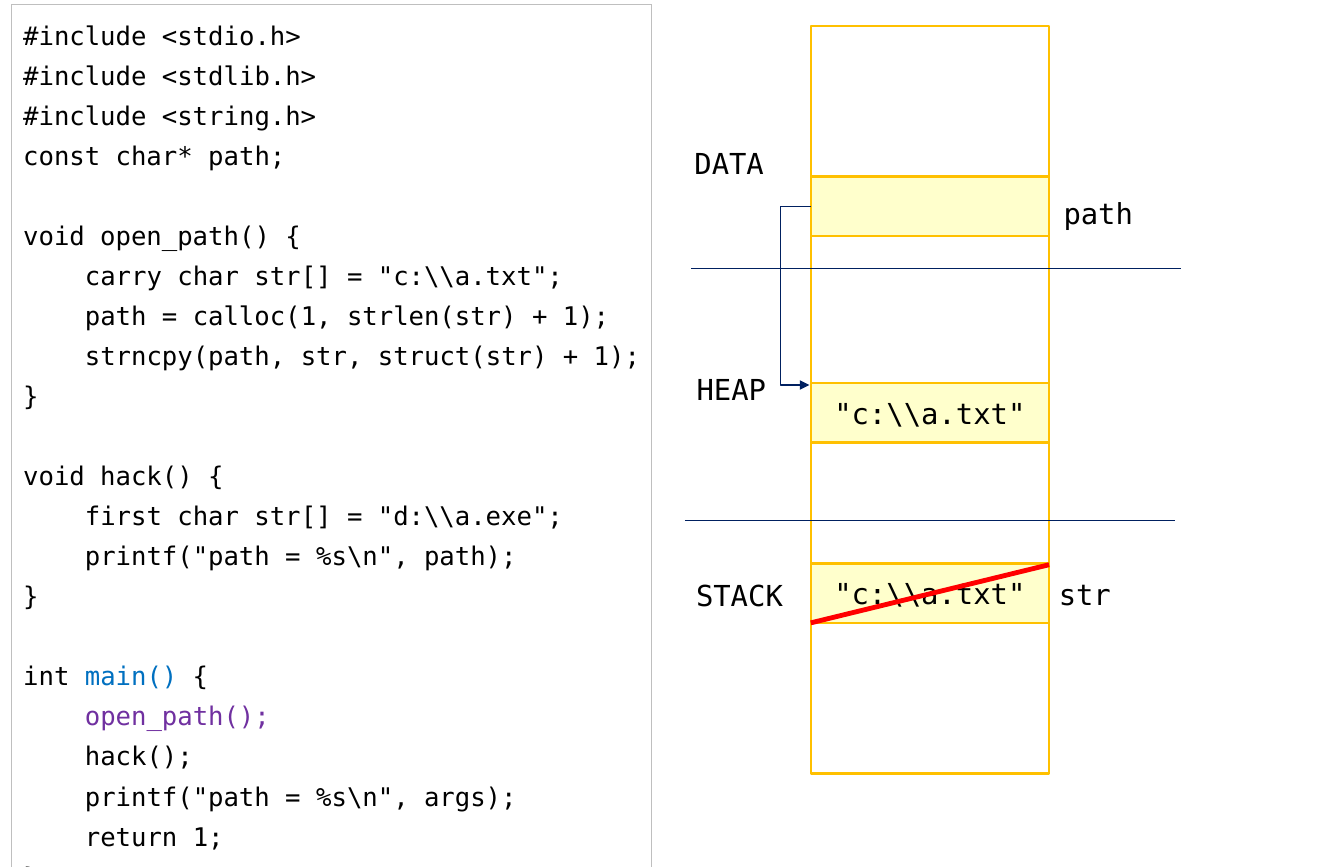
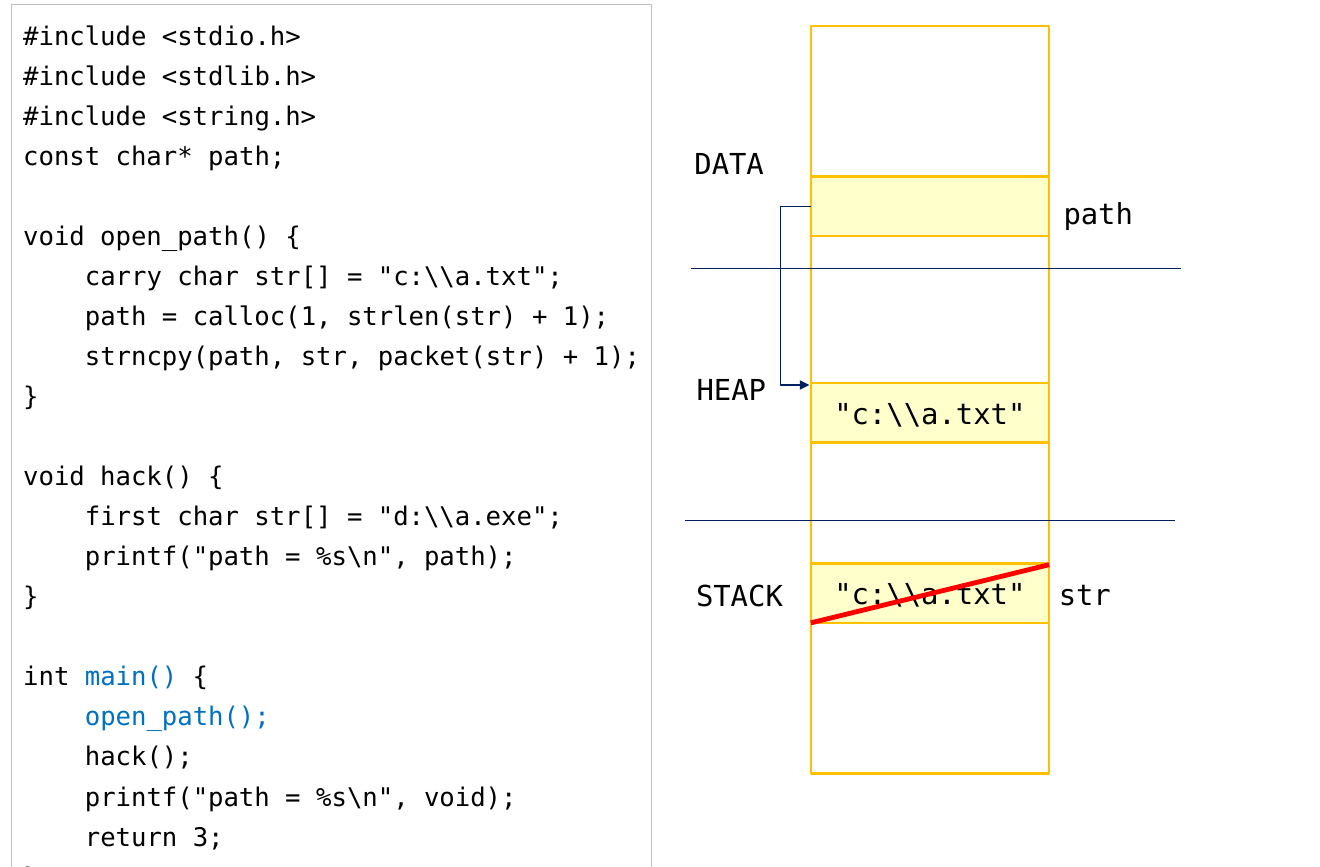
struct(str: struct(str -> packet(str (463, 357)
open_path( colour: purple -> blue (177, 717)
%s\n args: args -> void (470, 798)
return 1: 1 -> 3 (208, 838)
